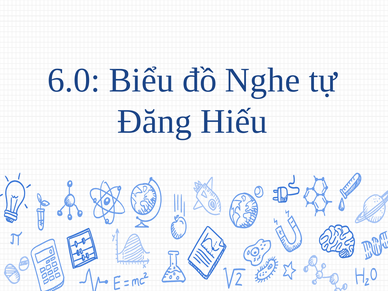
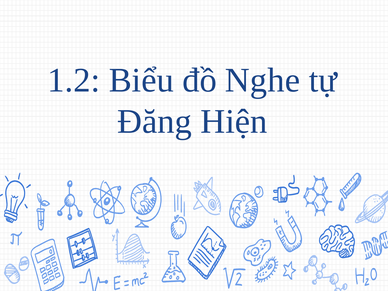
6.0: 6.0 -> 1.2 (74, 80)
Hiếu: Hiếu -> Hiện (234, 122)
